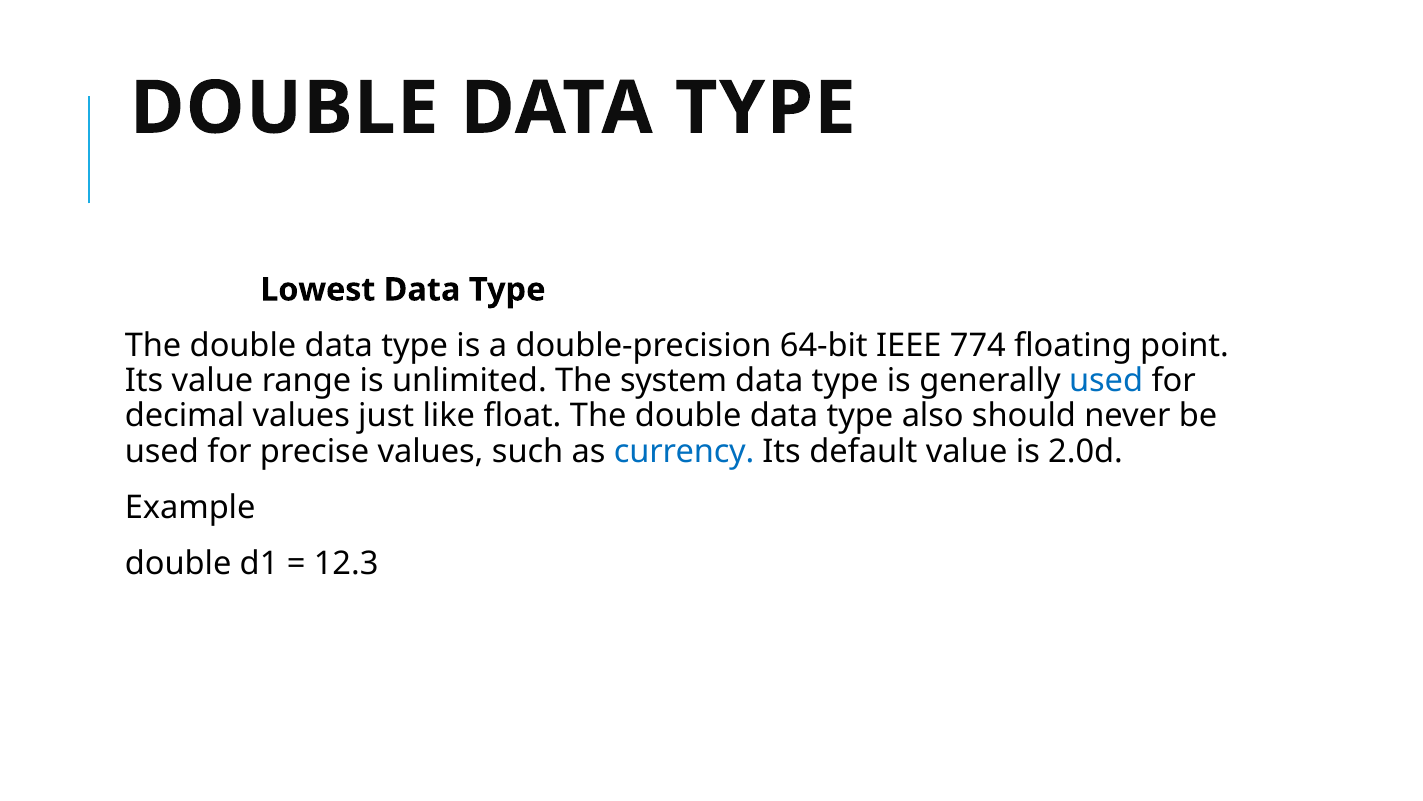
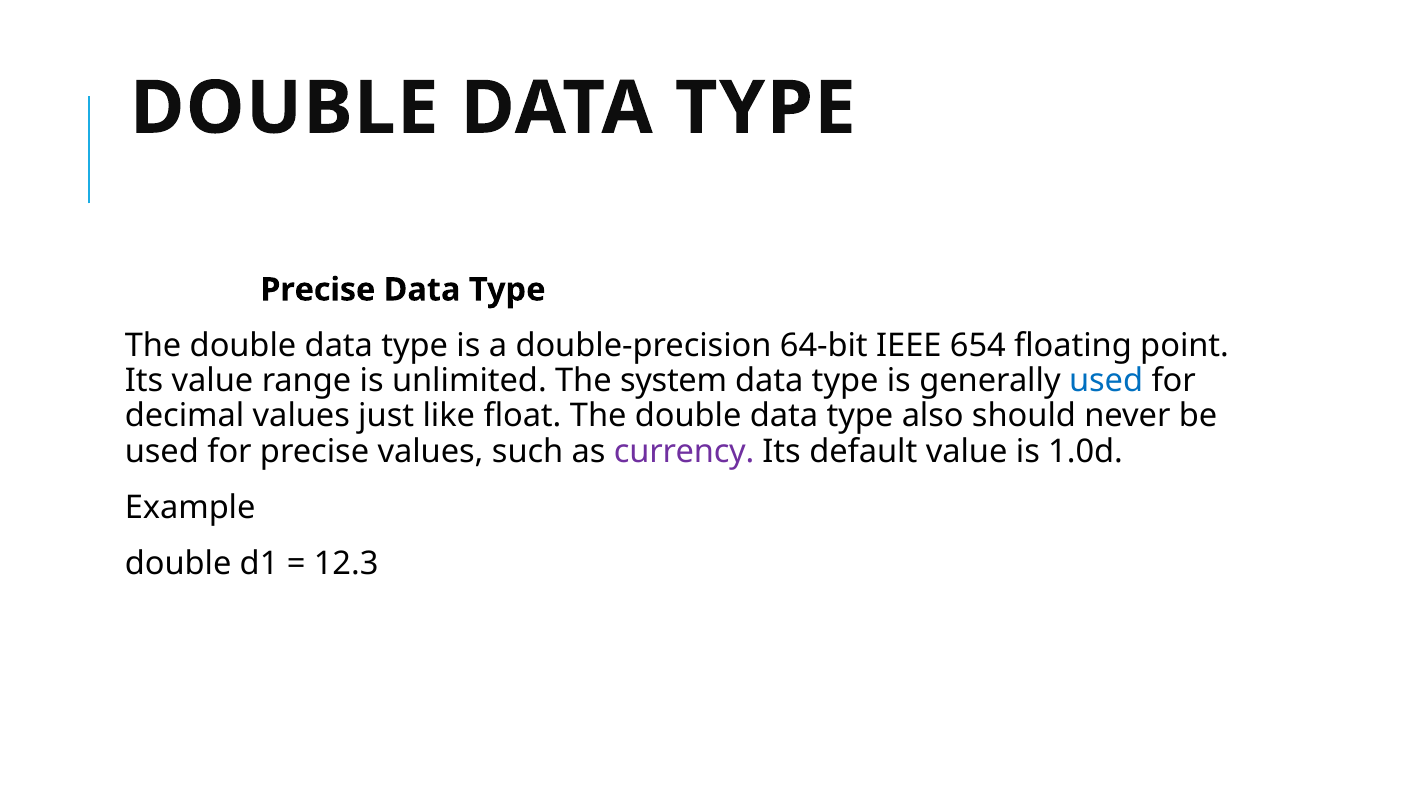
Lowest: Lowest -> Precise (318, 290)
774: 774 -> 654 (978, 346)
currency colour: blue -> purple (684, 451)
2.0d: 2.0d -> 1.0d (1086, 451)
